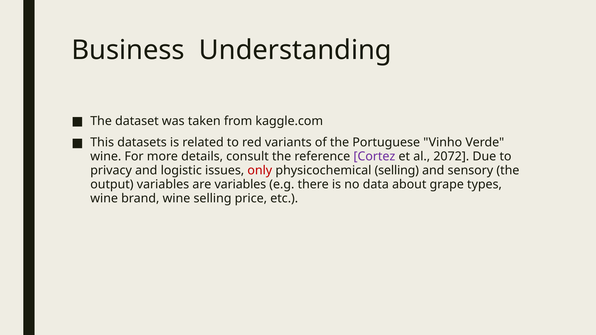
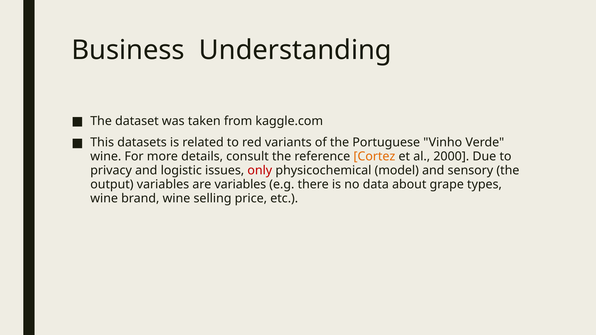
Cortez colour: purple -> orange (374, 157)
2072: 2072 -> 2000 (451, 157)
physicochemical selling: selling -> model (397, 171)
